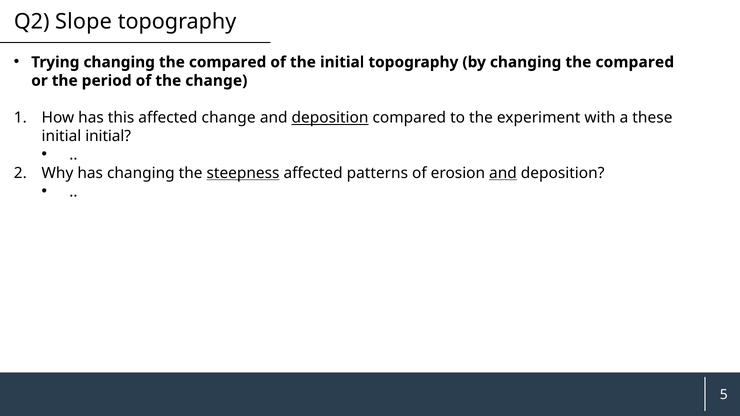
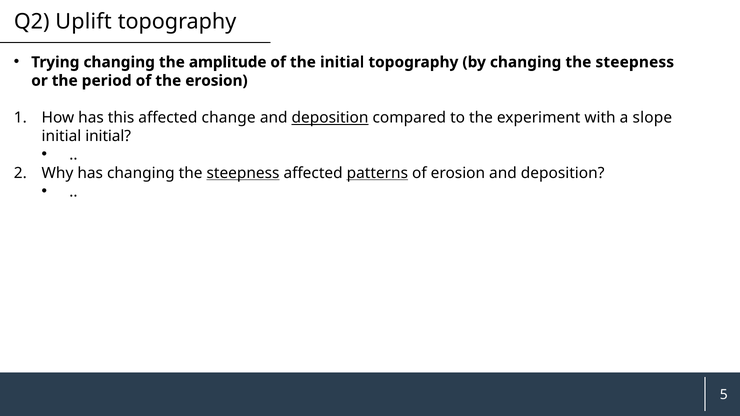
Slope: Slope -> Uplift (84, 21)
Trying changing the compared: compared -> amplitude (228, 62)
by changing the compared: compared -> steepness (635, 62)
the change: change -> erosion (216, 81)
these: these -> slope (652, 118)
patterns underline: none -> present (377, 173)
and underline: present -> none (503, 173)
